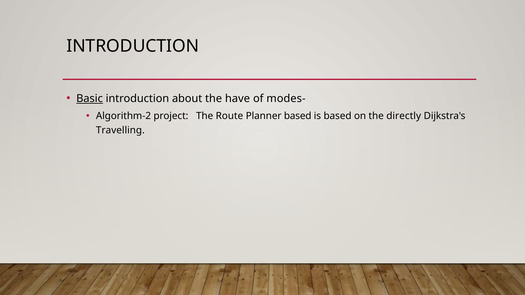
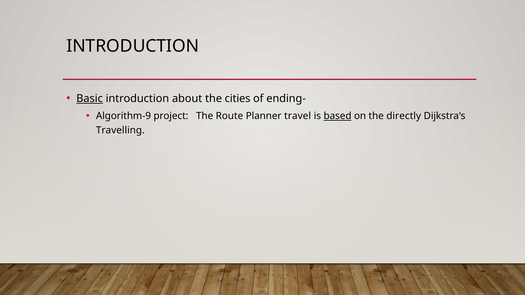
have: have -> cities (238, 99)
modes-: modes- -> ending- (286, 99)
Algorithm-2: Algorithm-2 -> Algorithm-9 (123, 116)
Planner based: based -> travel (298, 116)
based underline: none -> present (338, 116)
